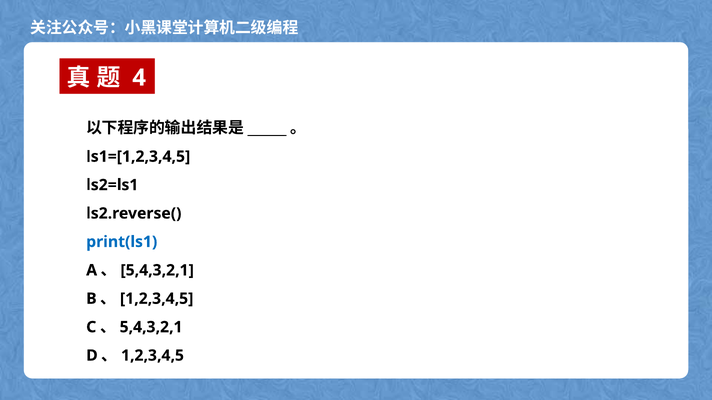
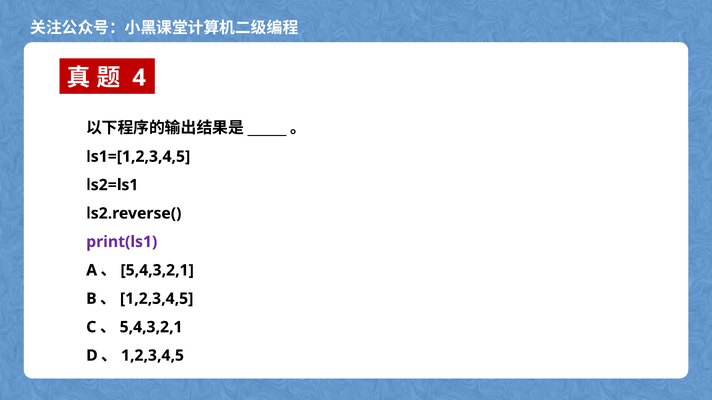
print(ls1 colour: blue -> purple (122, 242)
